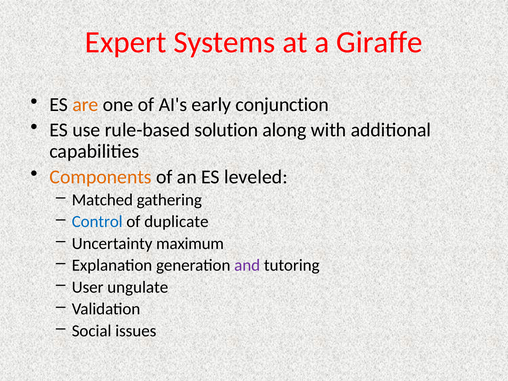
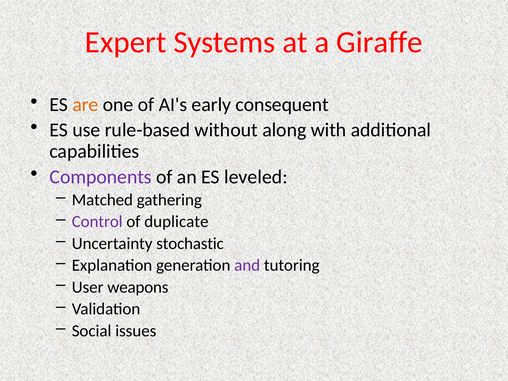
conjunction: conjunction -> consequent (282, 105)
solution: solution -> without (226, 130)
Components colour: orange -> purple (101, 177)
Control colour: blue -> purple (97, 222)
maximum: maximum -> stochastic (190, 244)
ungulate: ungulate -> weapons (138, 287)
